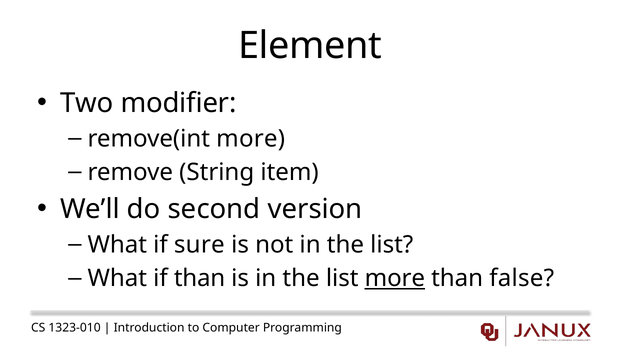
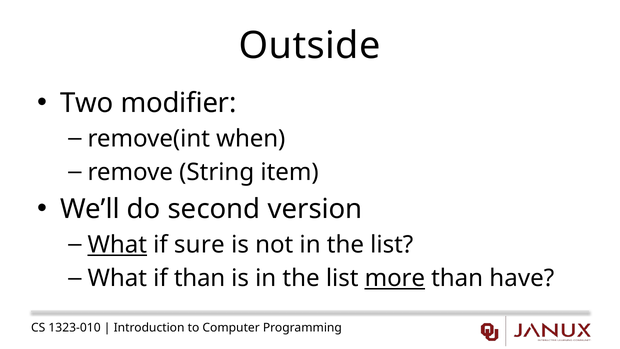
Element: Element -> Outside (310, 46)
remove(int more: more -> when (251, 139)
What underline: none -> present (117, 245)
false: false -> have (522, 278)
